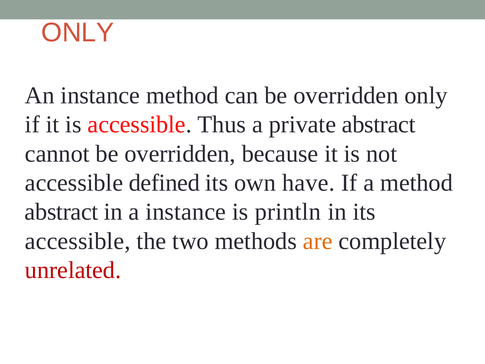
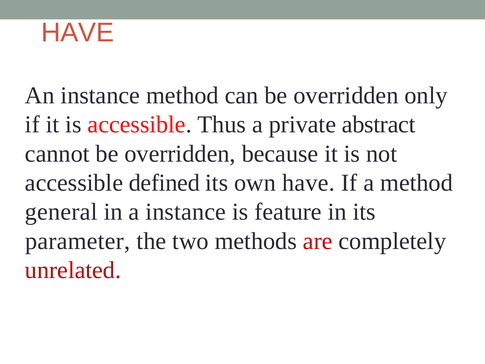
ONLY: ONLY -> HAVE (78, 33)
abstract: abstract -> general (61, 212)
println: println -> feature (288, 212)
accessible: accessible -> parameter (78, 241)
are colour: orange -> red (318, 241)
